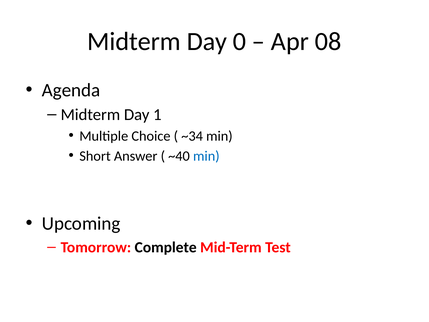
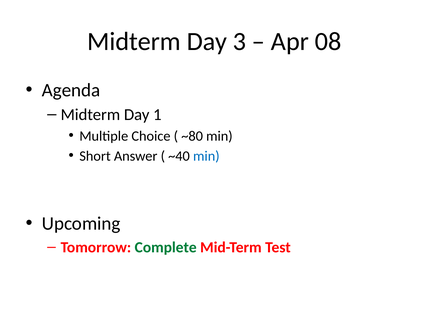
0: 0 -> 3 (239, 42)
~34: ~34 -> ~80 (192, 136)
Complete colour: black -> green (166, 247)
